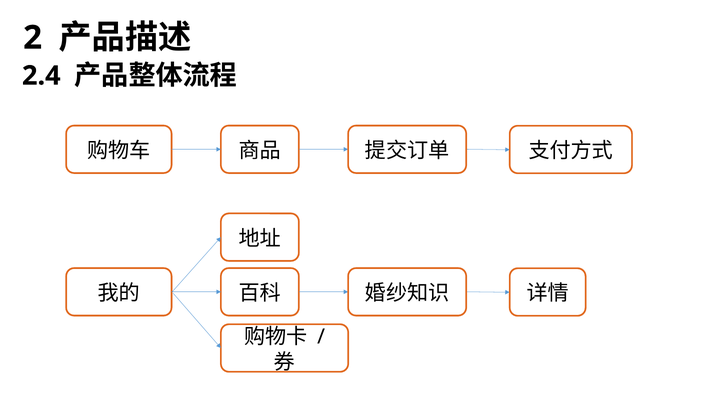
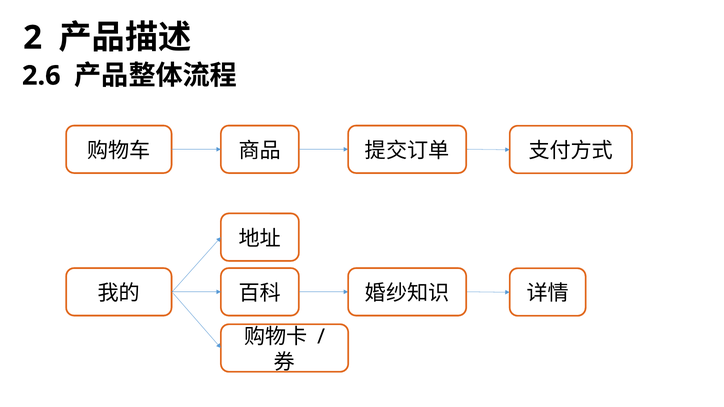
2.4: 2.4 -> 2.6 (41, 76)
